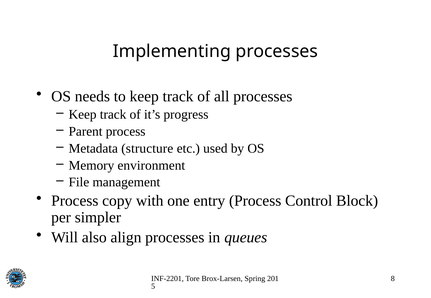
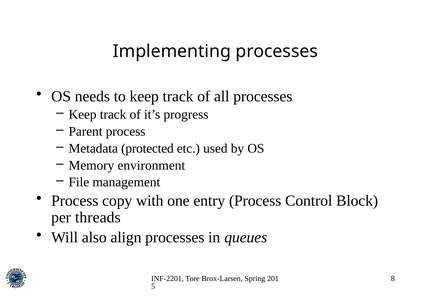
structure: structure -> protected (147, 149)
simpler: simpler -> threads (98, 218)
